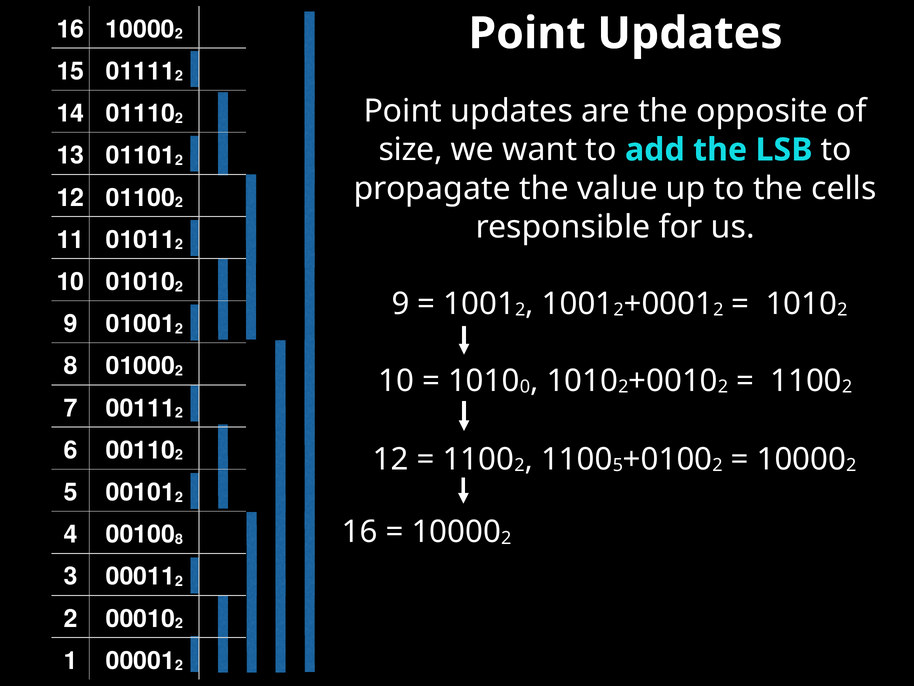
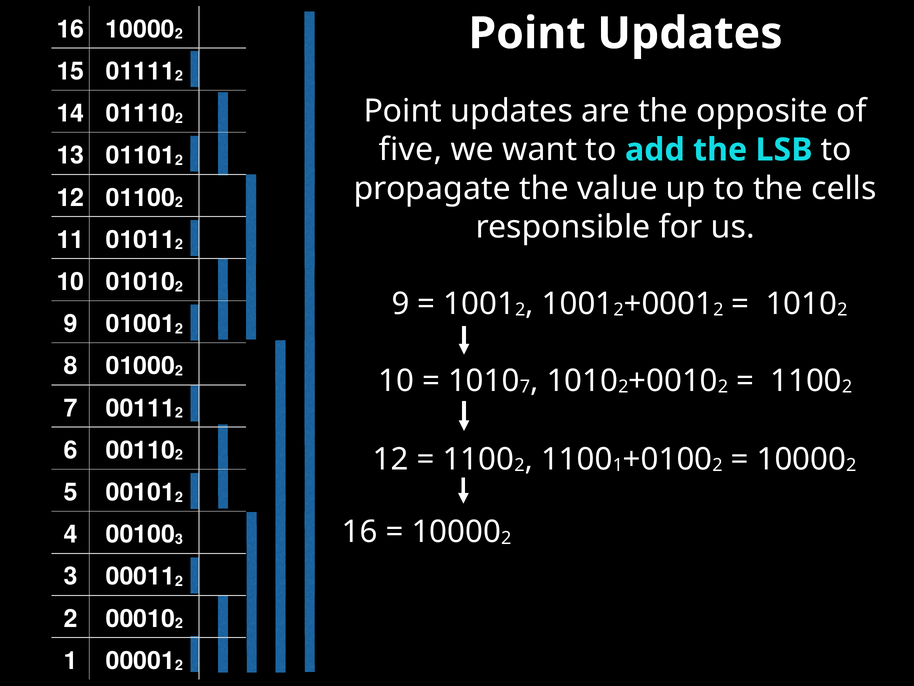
size: size -> five (410, 150)
0: 0 -> 7 (525, 387)
5: 5 -> 1 (618, 465)
8: 8 -> 3 (179, 539)
